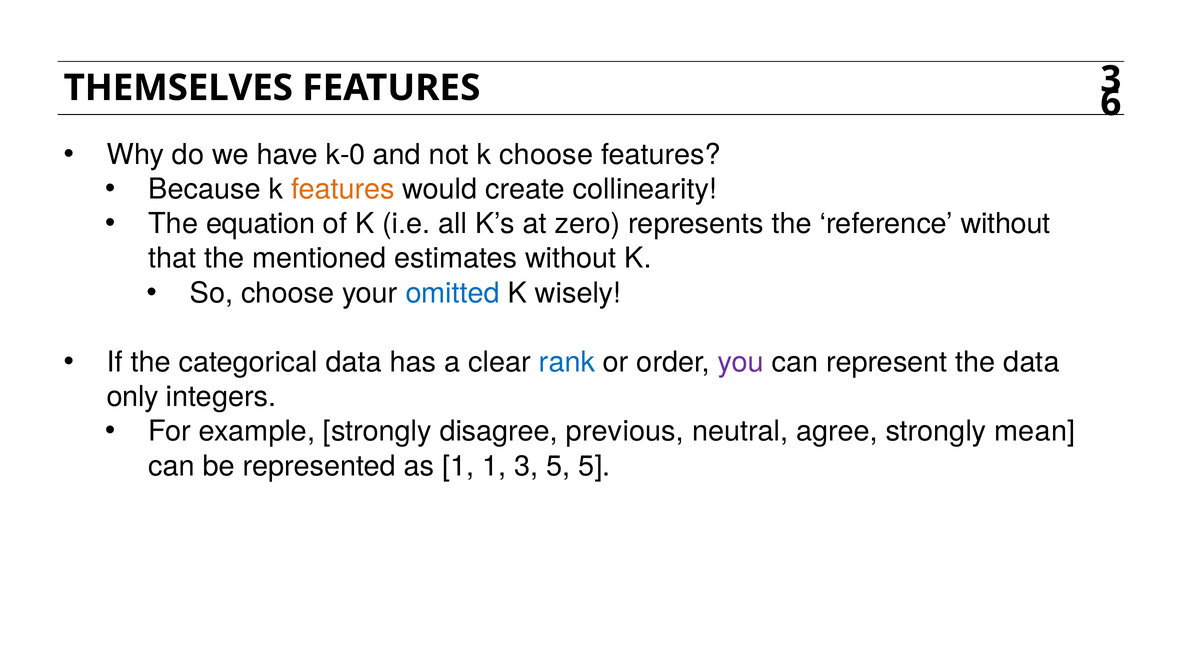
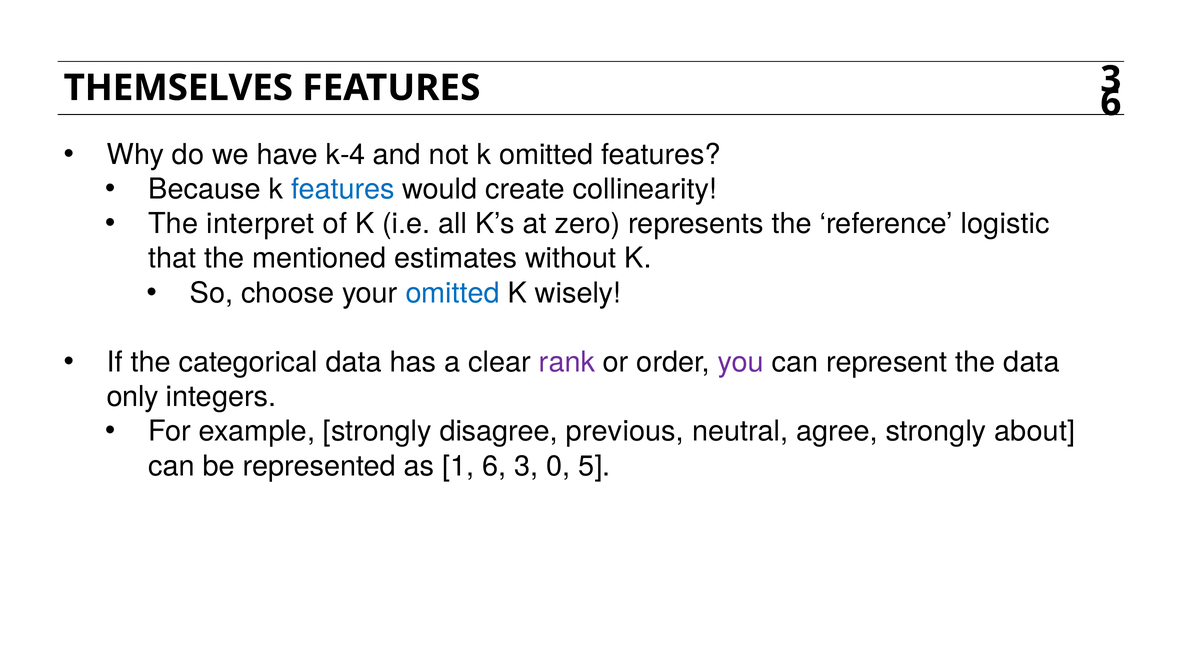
k-0: k-0 -> k-4 (346, 155)
k choose: choose -> omitted (546, 155)
features colour: orange -> blue (343, 189)
equation: equation -> interpret (260, 224)
reference without: without -> logistic (1005, 224)
rank colour: blue -> purple (567, 363)
mean: mean -> about (1035, 432)
1 1: 1 -> 6 (494, 467)
3 5: 5 -> 0 (558, 467)
